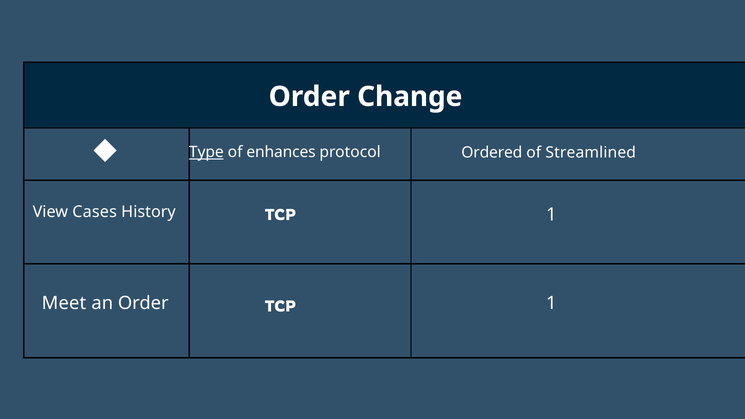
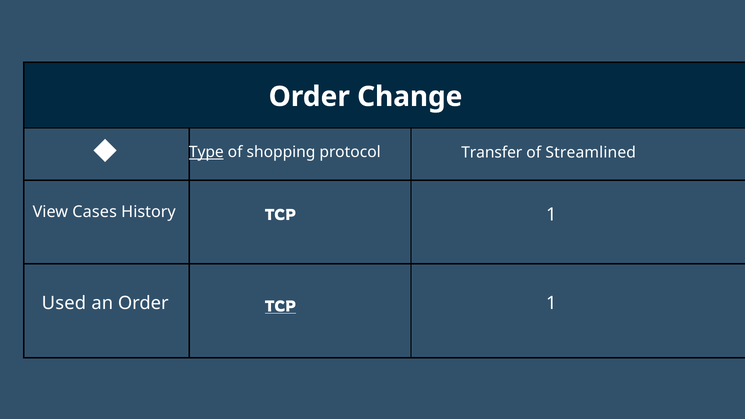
enhances: enhances -> shopping (281, 152)
Ordered: Ordered -> Transfer (492, 153)
Meet: Meet -> Used (64, 303)
TCP underline: none -> present (281, 307)
